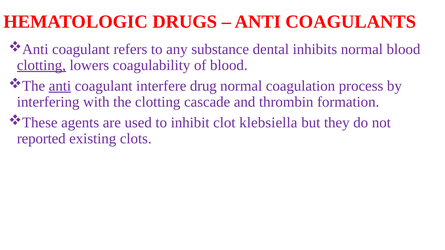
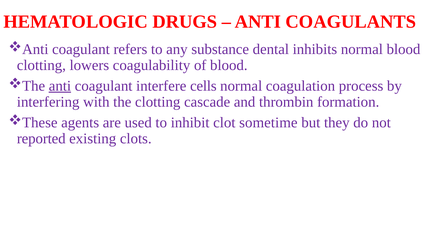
clotting underline: present -> none (41, 65)
drug: drug -> cells (203, 86)
klebsiella: klebsiella -> sometime (268, 123)
